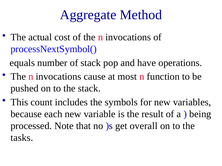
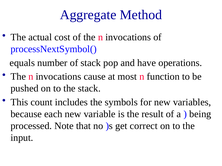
overall: overall -> correct (144, 126)
tasks: tasks -> input (22, 138)
